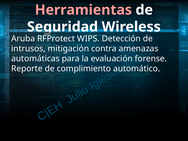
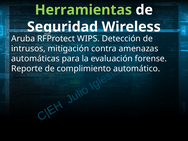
Herramientas colour: pink -> light green (83, 10)
